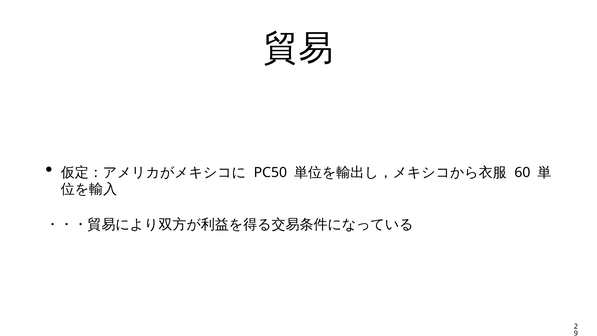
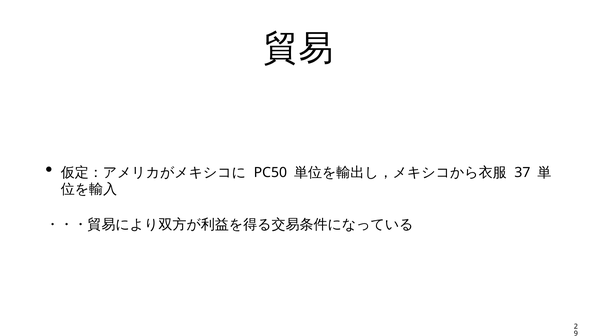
60: 60 -> 37 (522, 172)
